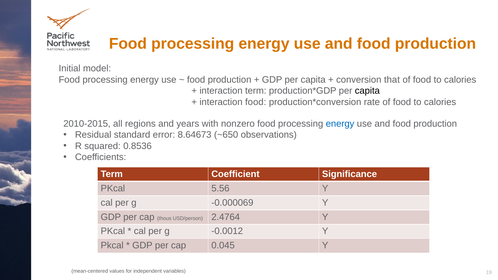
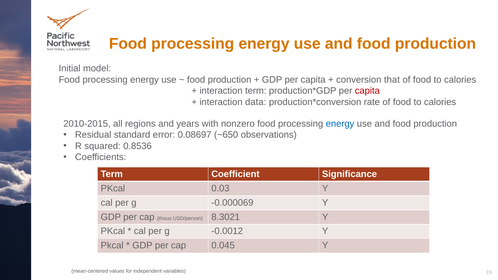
capita colour: black -> red (367, 91)
interaction food: food -> data (256, 102)
8.64673: 8.64673 -> 0.08697 (195, 135)
5.56: 5.56 -> 0.03 (220, 188)
2.4764: 2.4764 -> 8.3021 (226, 217)
